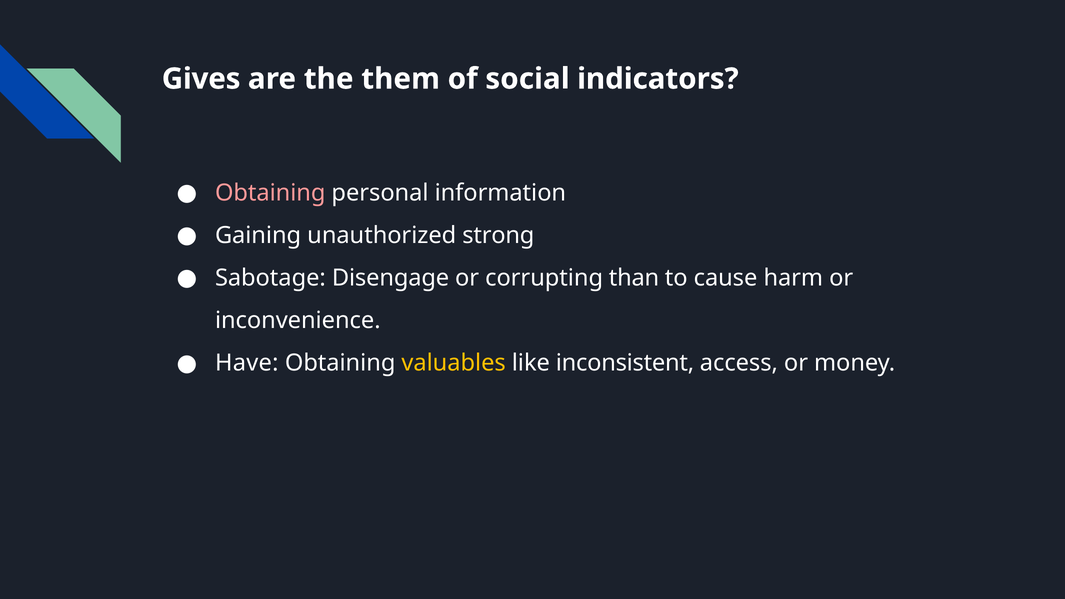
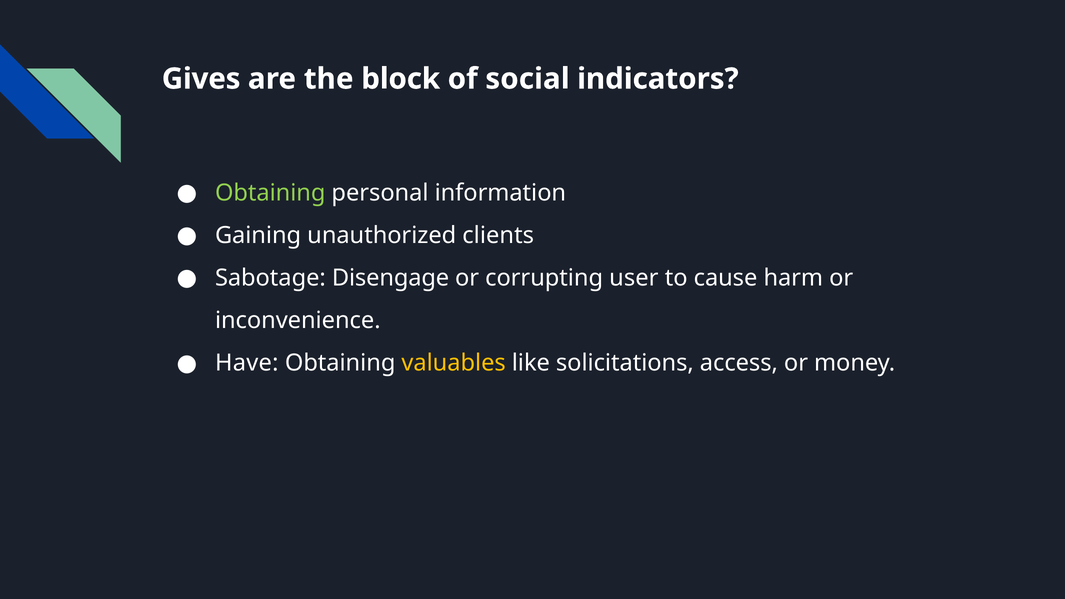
them: them -> block (401, 79)
Obtaining colour: pink -> light green (270, 193)
strong: strong -> clients (498, 236)
than: than -> user (634, 278)
inconsistent: inconsistent -> solicitations (625, 363)
